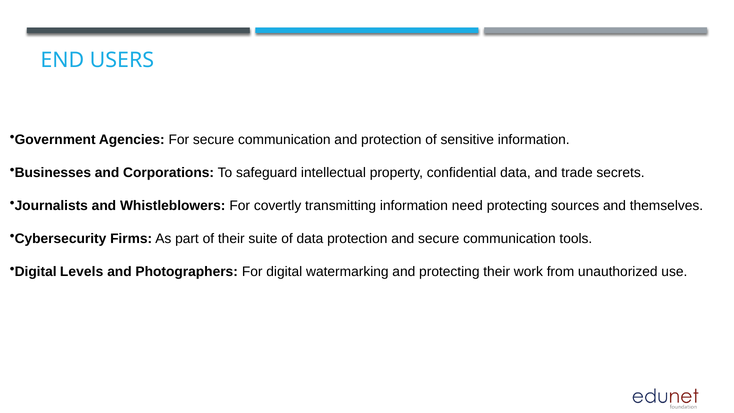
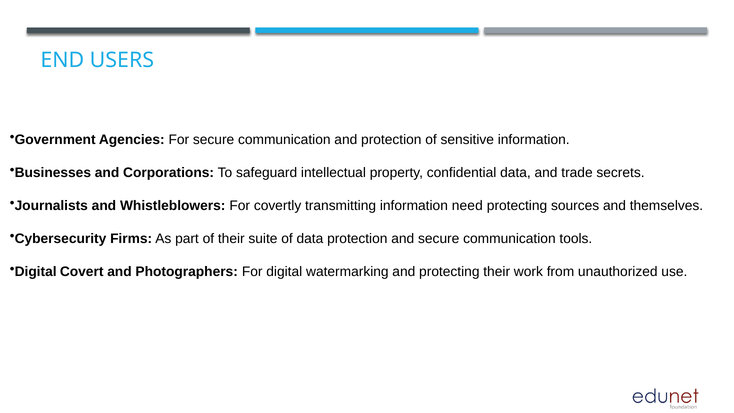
Levels: Levels -> Covert (82, 272)
